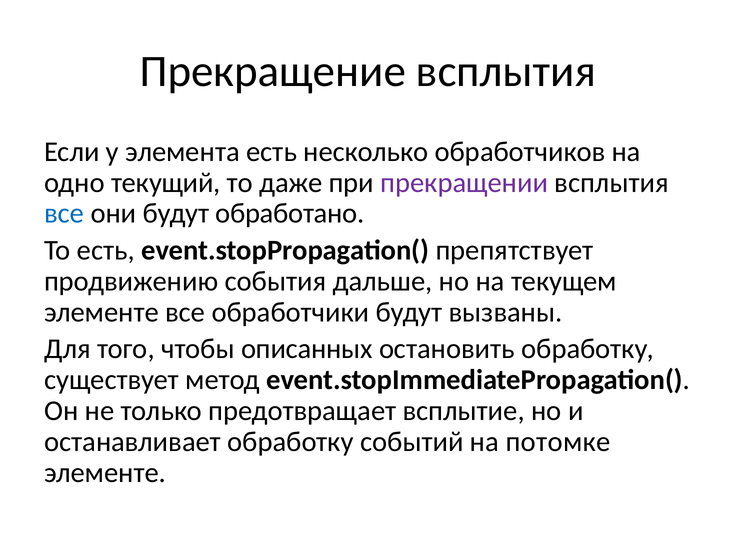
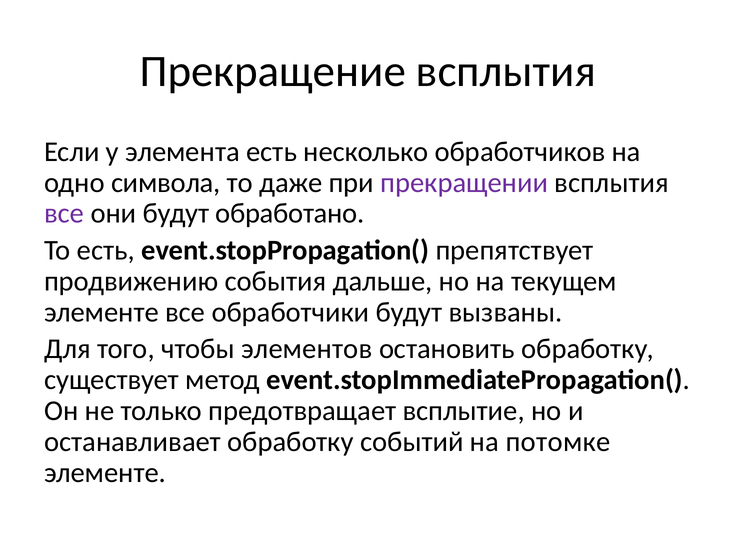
текущий: текущий -> символа (166, 183)
все colour: blue -> purple (64, 213)
описанных: описанных -> элементов (307, 349)
